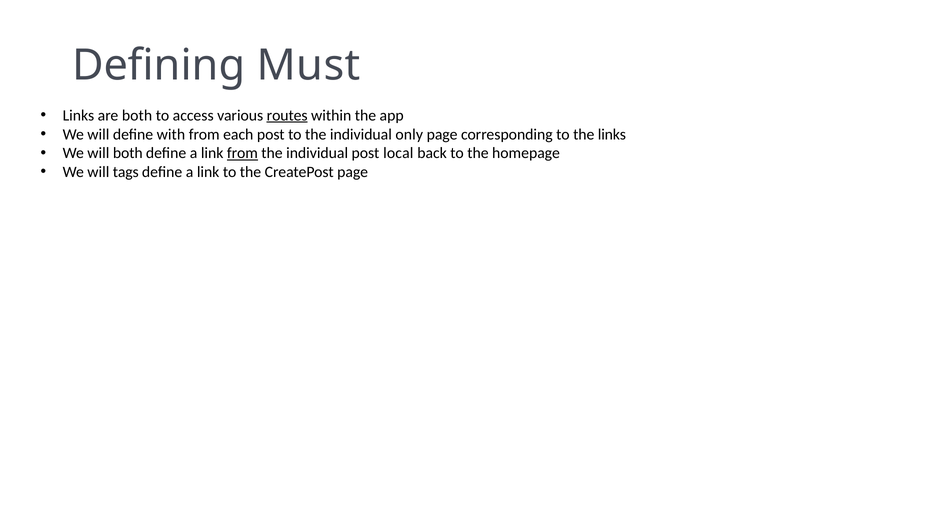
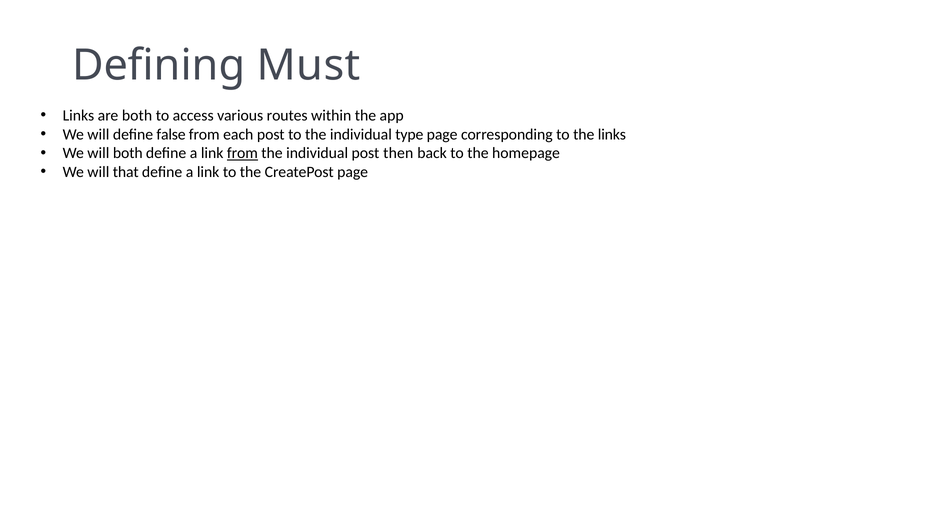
routes underline: present -> none (287, 115)
with: with -> false (171, 134)
only: only -> type (409, 134)
local: local -> then (398, 153)
tags: tags -> that (126, 172)
